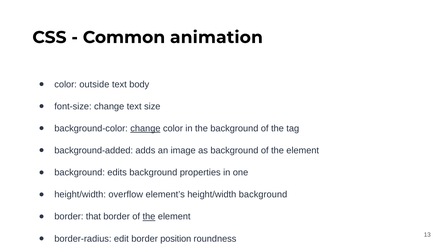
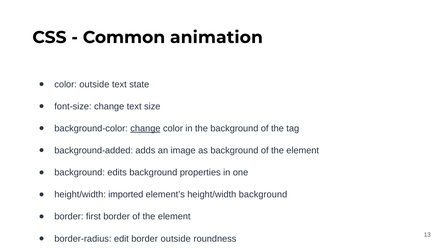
body: body -> state (139, 84)
overflow: overflow -> imported (126, 195)
that: that -> first (93, 217)
the underline: present -> none (149, 217)
border position: position -> outside (176, 239)
